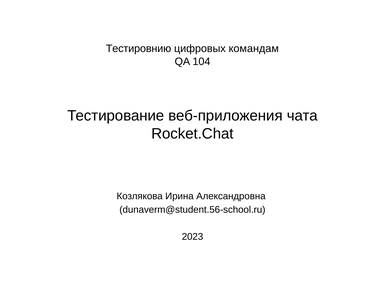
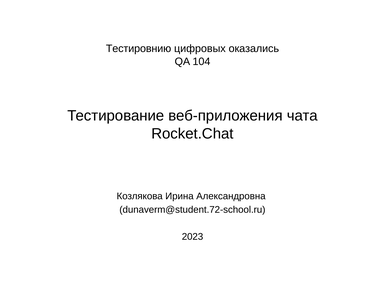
командам: командам -> оказались (254, 49)
dunaverm@student.56-school.ru: dunaverm@student.56-school.ru -> dunaverm@student.72-school.ru (192, 209)
